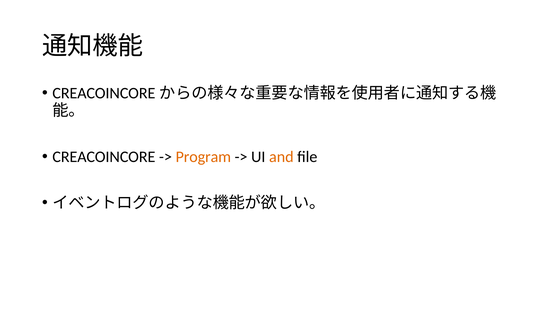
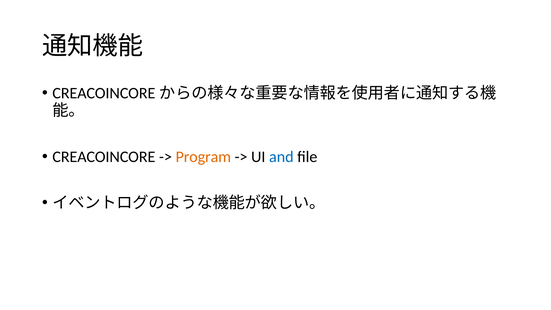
and colour: orange -> blue (281, 157)
